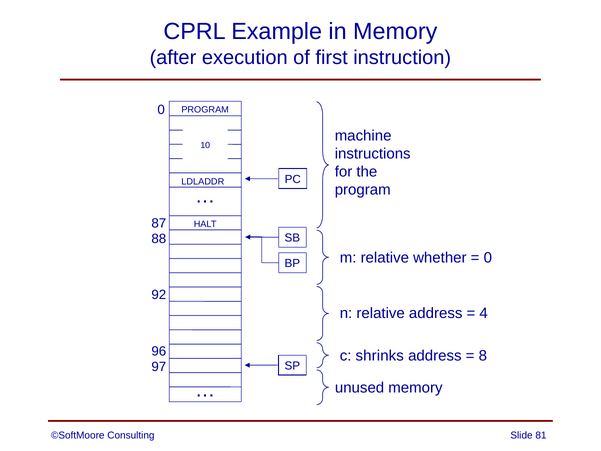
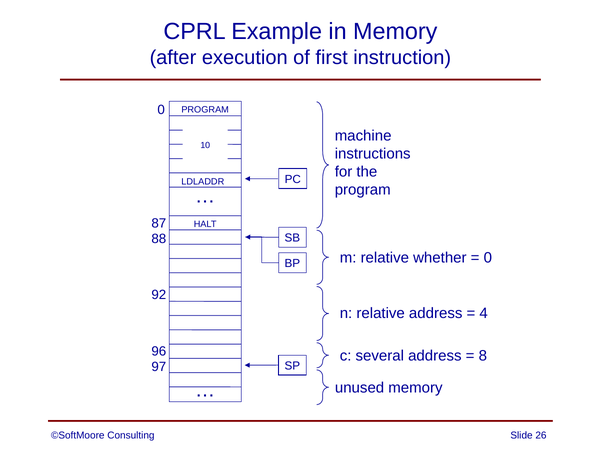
shrinks: shrinks -> several (380, 355)
81: 81 -> 26 (541, 435)
